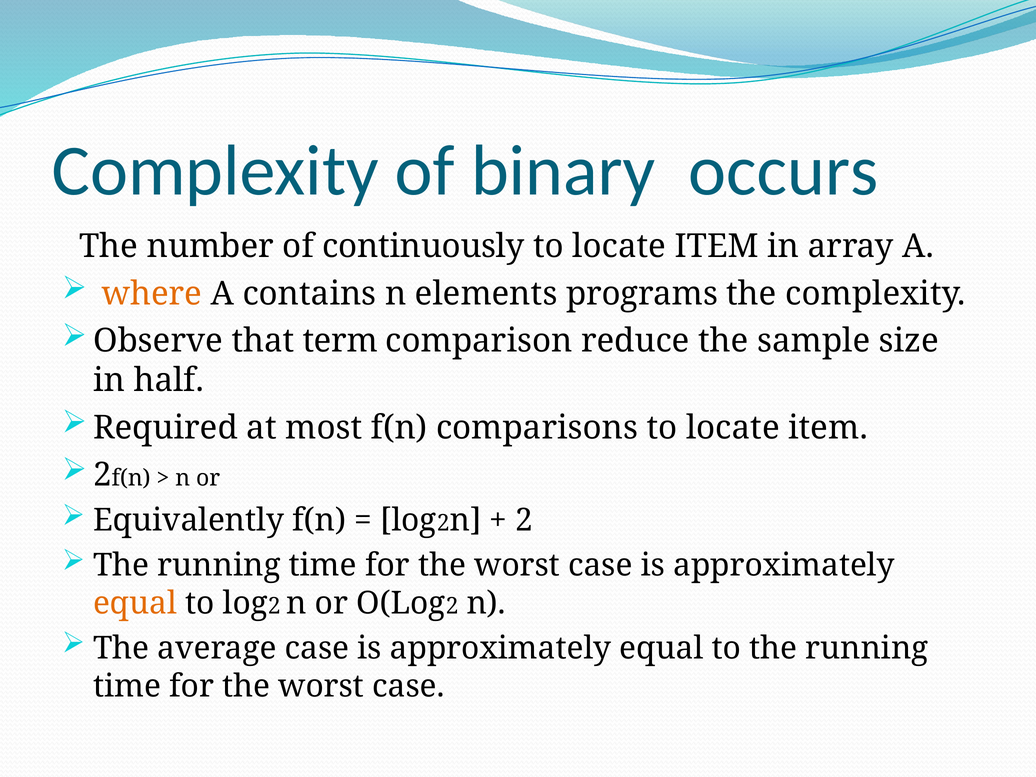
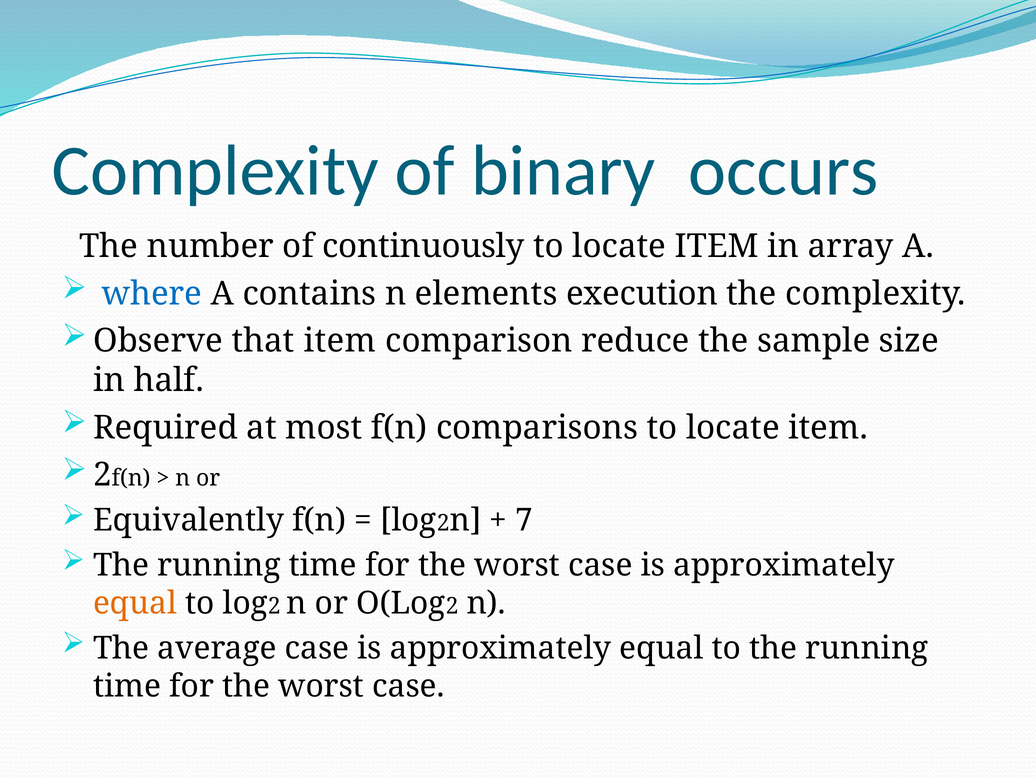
where colour: orange -> blue (152, 294)
programs: programs -> execution (642, 294)
that term: term -> item (340, 341)
2: 2 -> 7 (524, 520)
